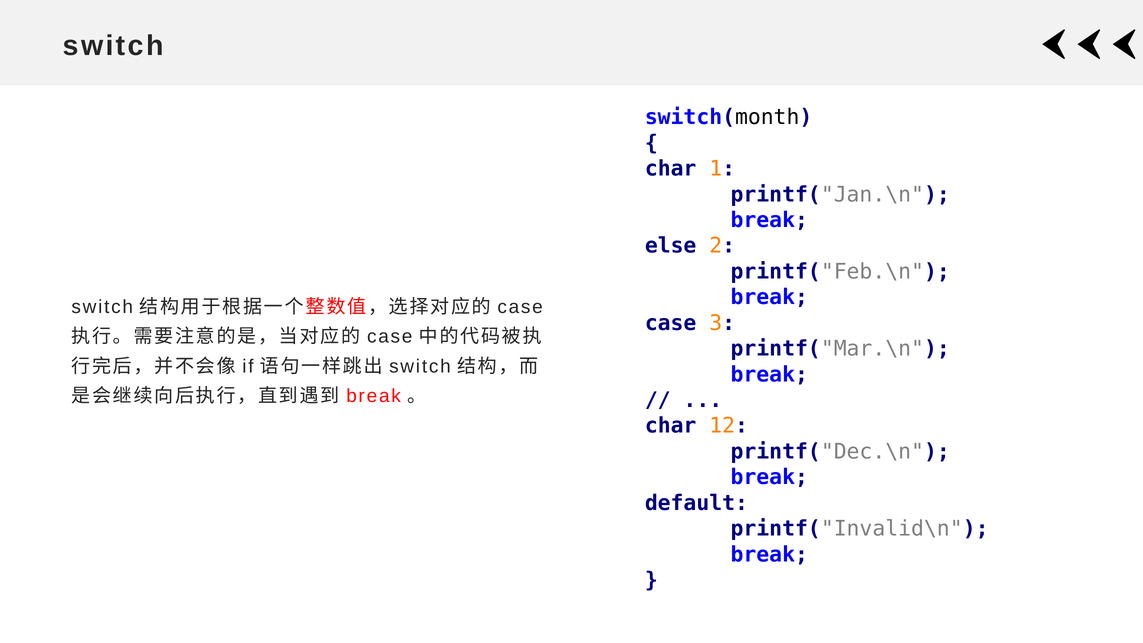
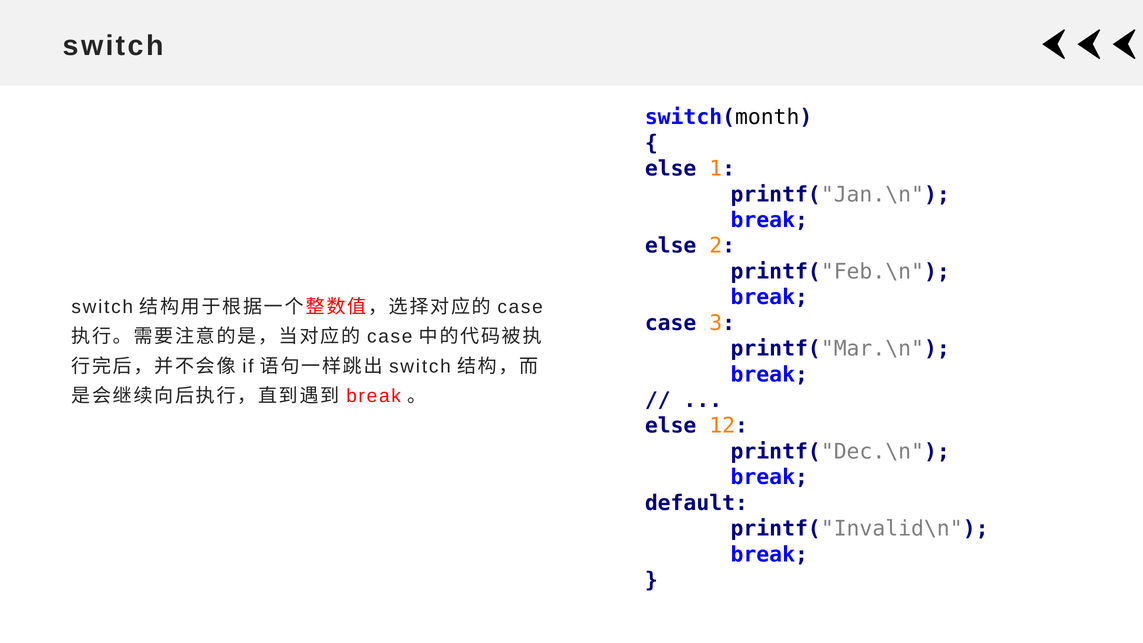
char: char -> else (671, 169)
char: char -> else (671, 426)
